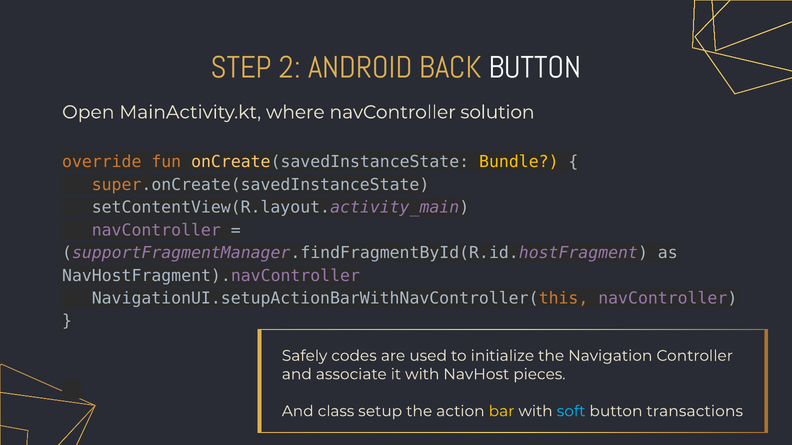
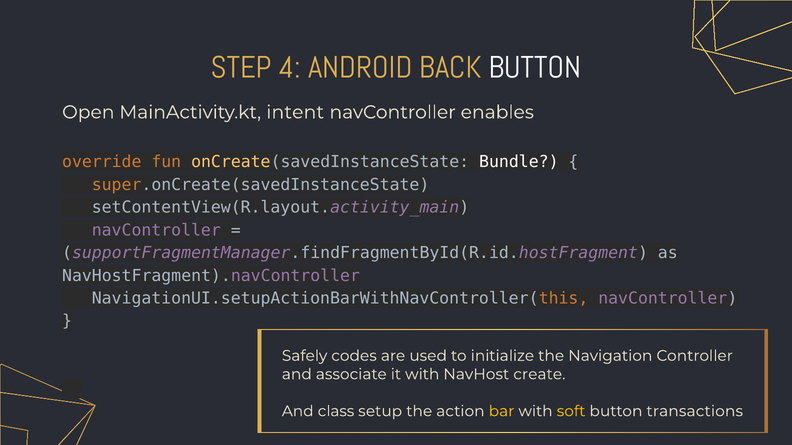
2: 2 -> 4 (290, 68)
where: where -> intent (295, 112)
solution: solution -> enables (497, 112)
Bundle colour: yellow -> white (519, 162)
pieces: pieces -> create (539, 375)
soft colour: light blue -> yellow (571, 412)
